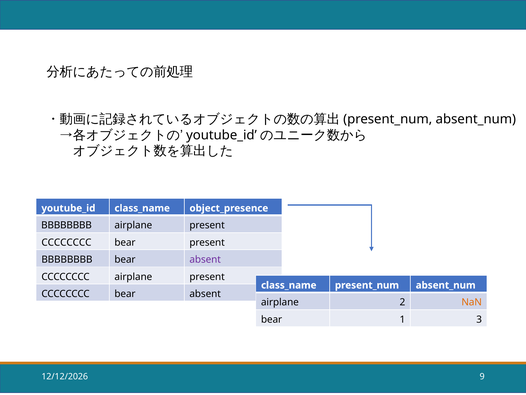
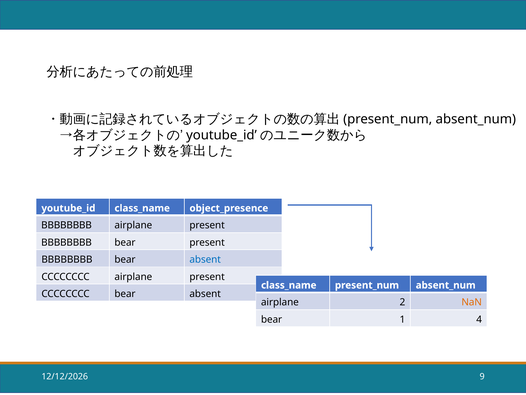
CCCCCCCC: CCCCCCCC -> BBBBBBBB (67, 242)
absent colour: purple -> blue (205, 259)
3: 3 -> 4 (479, 319)
